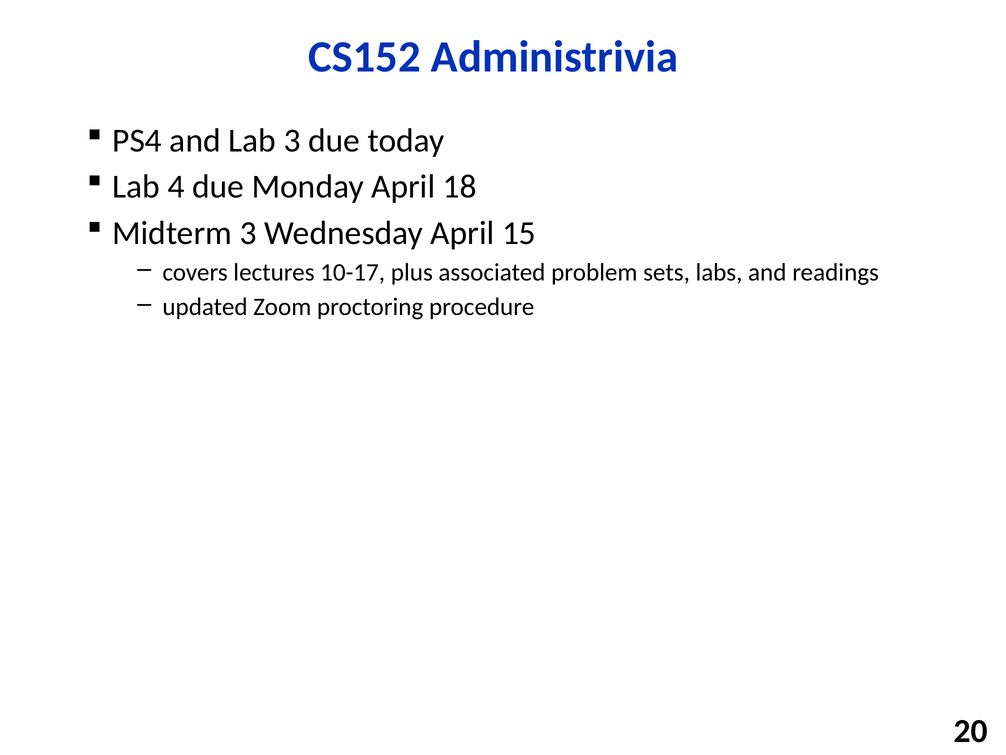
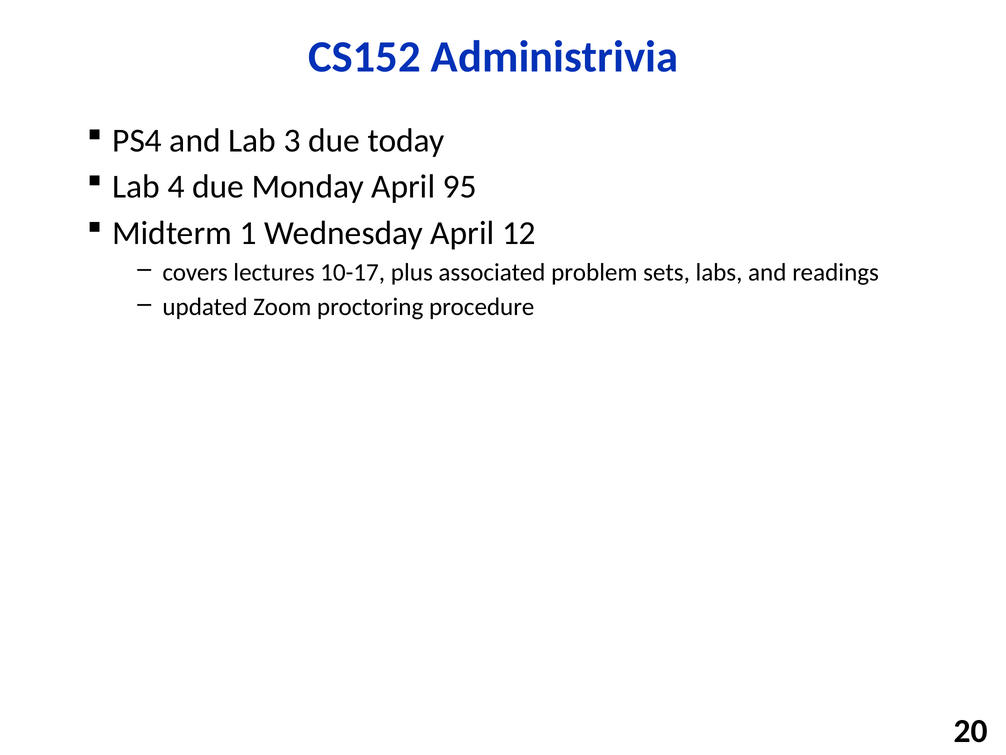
18: 18 -> 95 (460, 187)
Midterm 3: 3 -> 1 (248, 233)
15: 15 -> 12 (519, 233)
